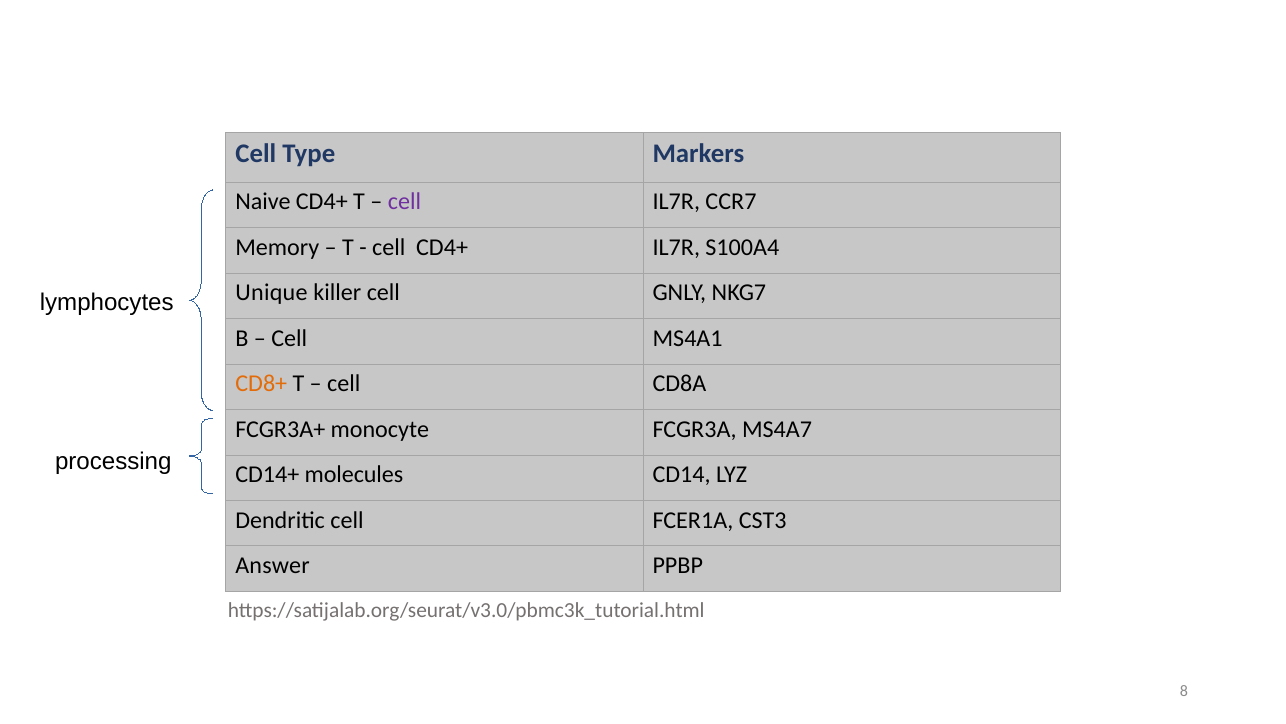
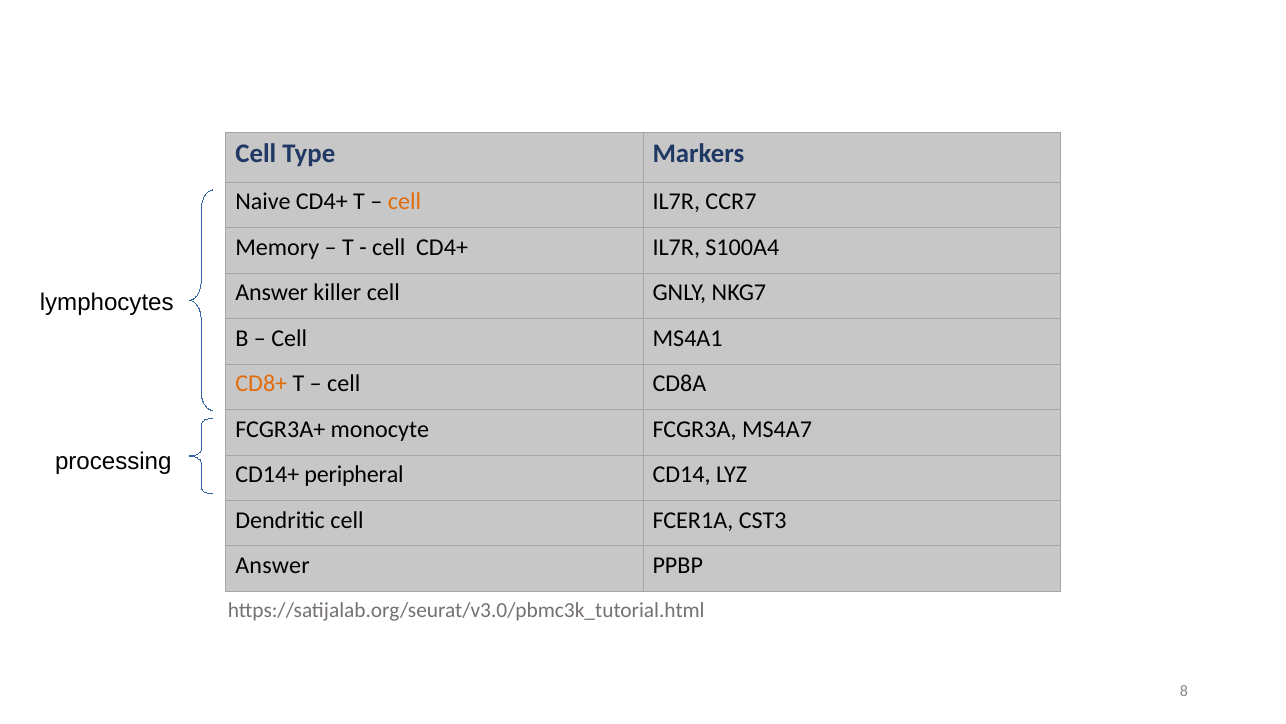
cell colour: purple -> orange (404, 202)
Unique: Unique -> Answer (272, 292)
molecules: molecules -> peripheral (354, 474)
